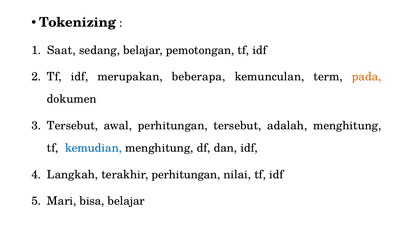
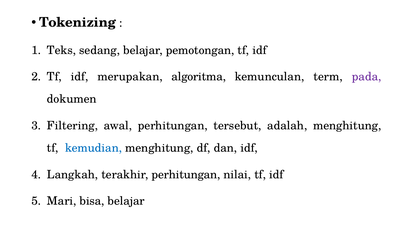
Saat: Saat -> Teks (61, 50)
beberapa: beberapa -> algoritma (199, 77)
pada colour: orange -> purple (367, 77)
Tersebut: Tersebut -> Filtering (73, 126)
